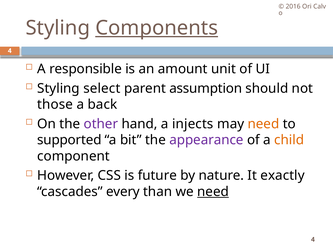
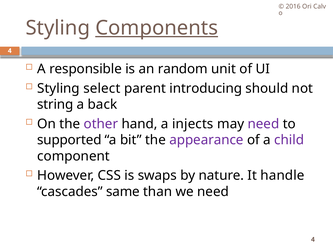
amount: amount -> random (183, 69)
assumption: assumption -> introducing (206, 88)
those: those -> string (55, 104)
need colour: orange -> purple (263, 124)
child colour: orange -> purple (289, 140)
future: future -> swaps (157, 175)
exactly: exactly -> handle (282, 175)
every: every -> same (123, 191)
need underline: present -> none (213, 191)
